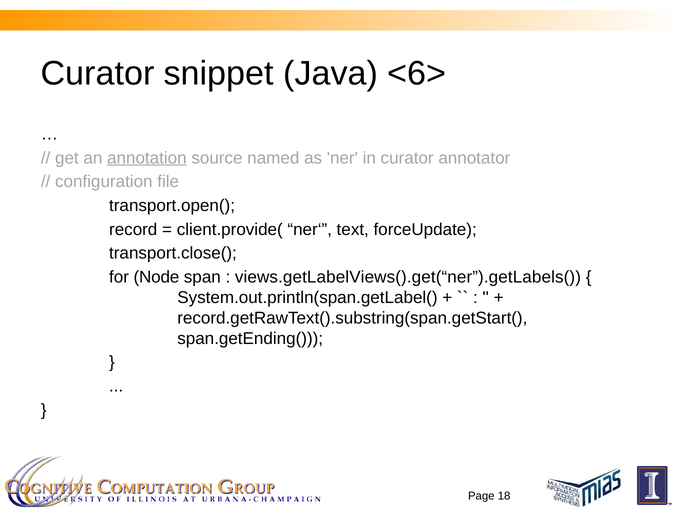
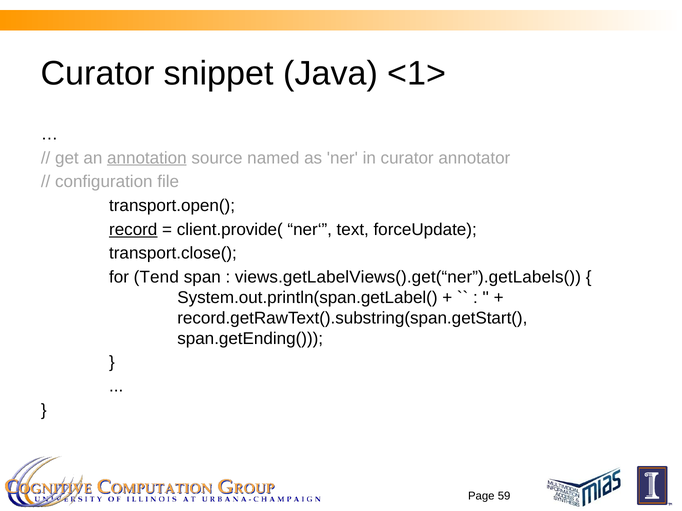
<6>: <6> -> <1> (417, 73)
record underline: none -> present (133, 230)
Node: Node -> Tend (156, 277)
18: 18 -> 59 (504, 496)
